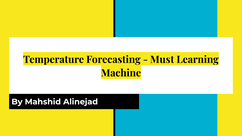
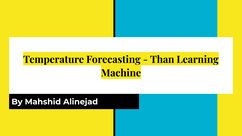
Must: Must -> Than (162, 60)
